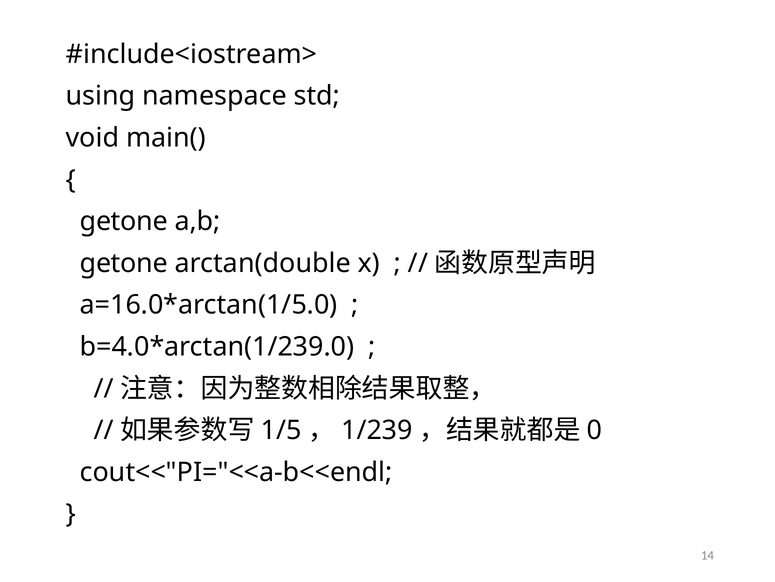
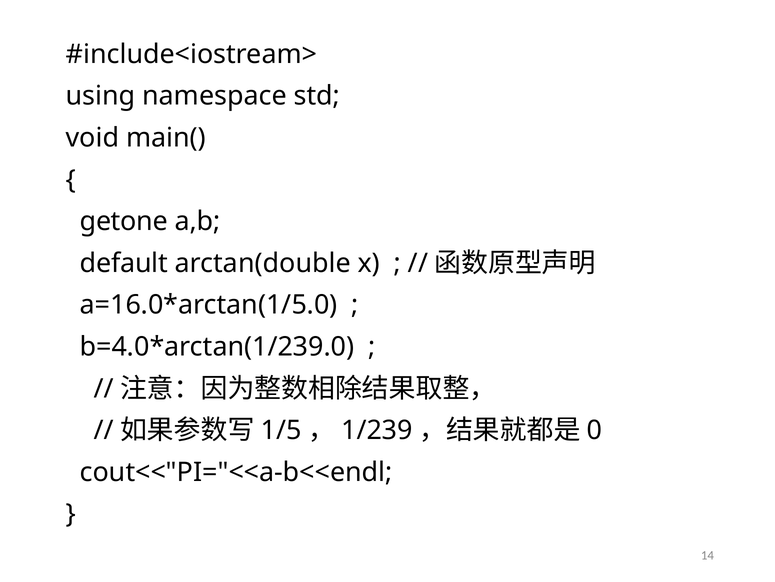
getone: getone -> default (124, 263)
